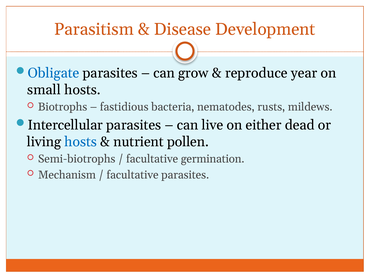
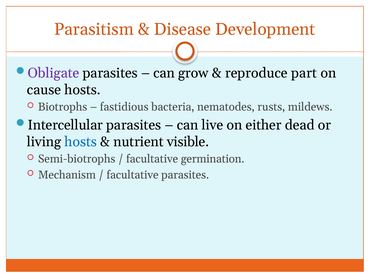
Obligate colour: blue -> purple (53, 73)
year: year -> part (304, 73)
small: small -> cause (44, 90)
pollen: pollen -> visible (188, 142)
